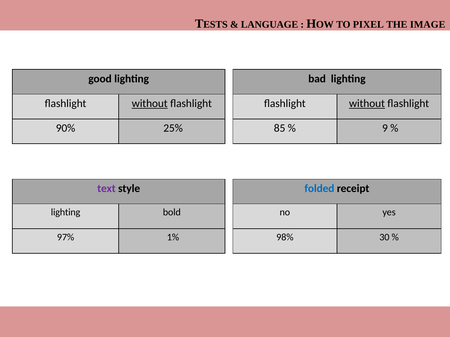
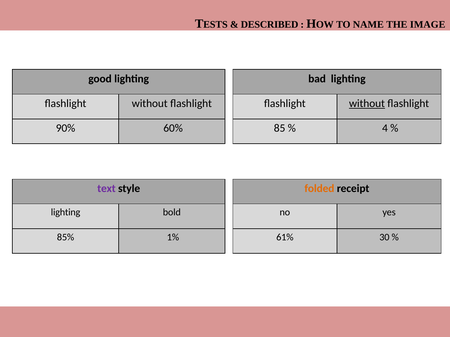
LANGUAGE: LANGUAGE -> DESCRIBED (270, 24)
PIXEL: PIXEL -> NAME (368, 24)
without underline: present -> none (150, 104)
25%: 25% -> 60% (173, 128)
9: 9 -> 4 (385, 128)
folded colour: blue -> orange (319, 189)
97%: 97% -> 85% (66, 237)
98%: 98% -> 61% (285, 237)
